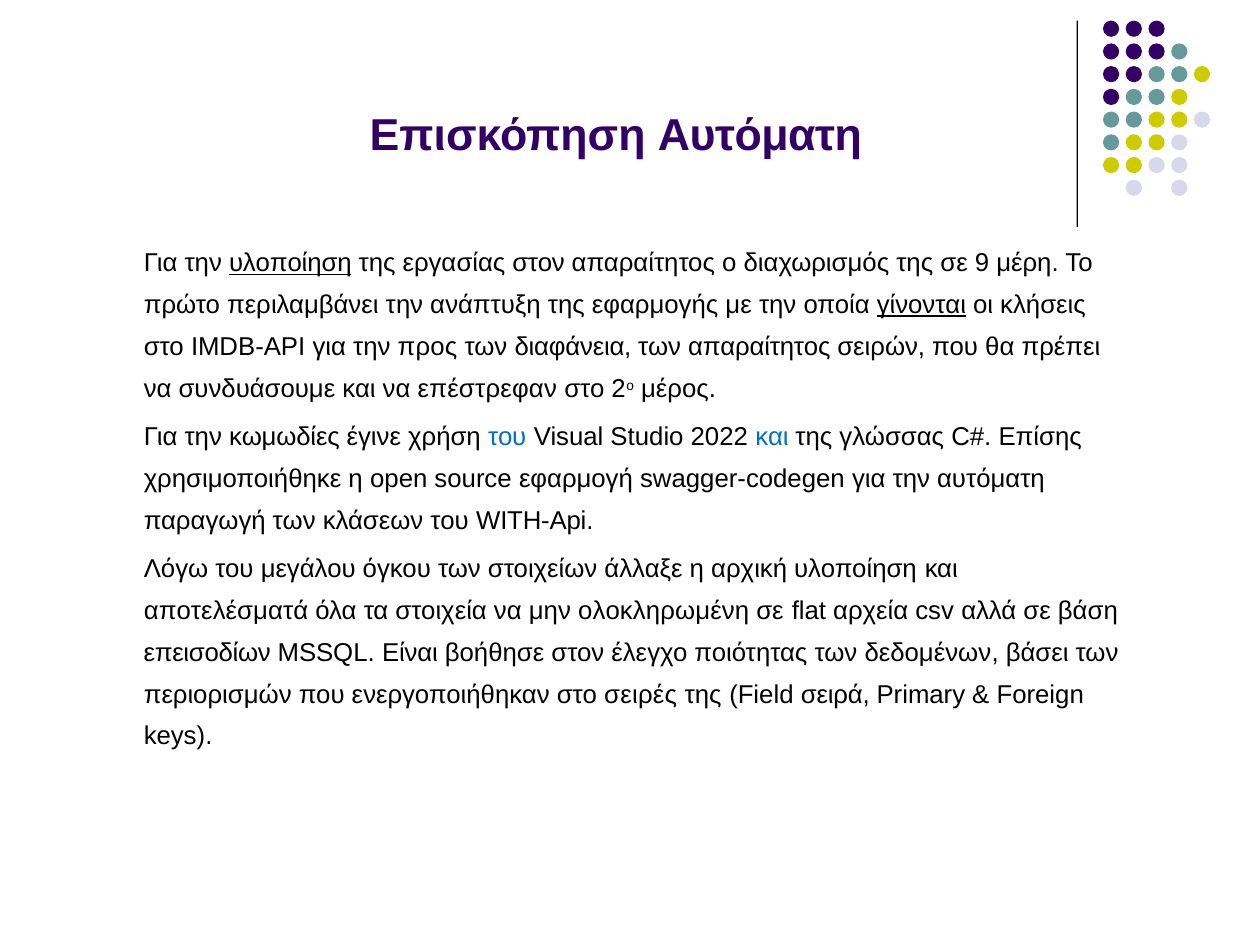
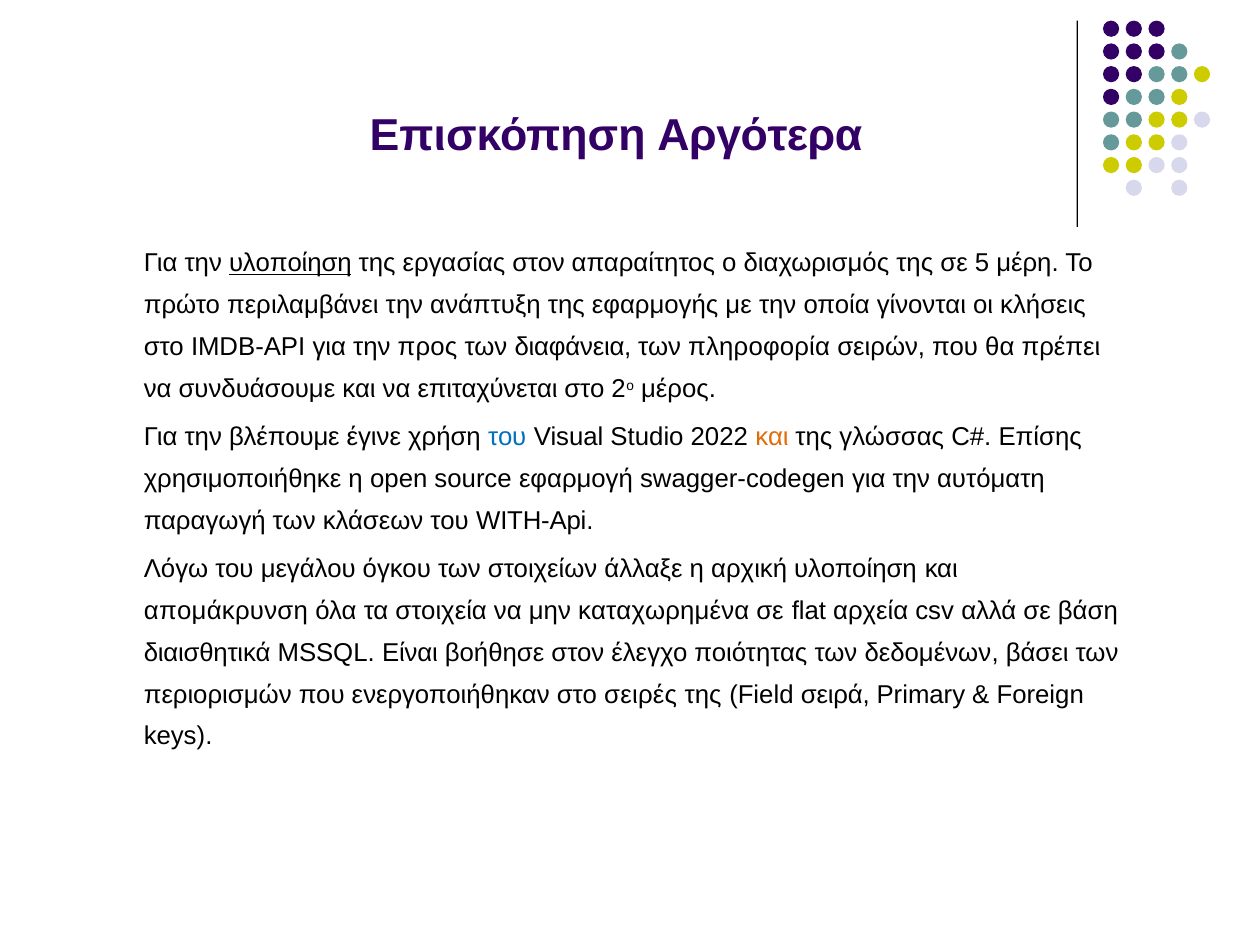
Επισκόπηση Αυτόματη: Αυτόματη -> Αργότερα (760, 135)
9: 9 -> 5 (982, 263)
γίνονται underline: present -> none (921, 305)
των απαραίτητος: απαραίτητος -> πληροφορία (759, 347)
επέστρεφαν: επέστρεφαν -> επιταχύνεται (488, 388)
κωμωδίες: κωμωδίες -> βλέπουμε (284, 437)
και colour: blue -> orange (772, 437)
αποτελέσματά: αποτελέσματά -> απομάκρυνση (226, 611)
ολοκληρωμένη: ολοκληρωμένη -> καταχωρημένα (664, 611)
επεισοδίων: επεισοδίων -> διαισθητικά (207, 653)
